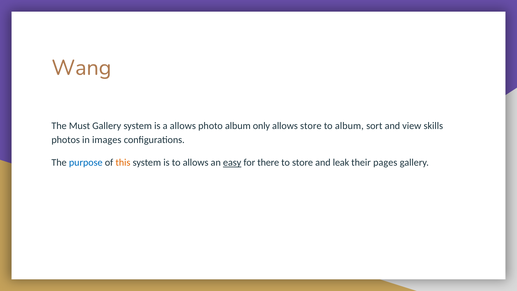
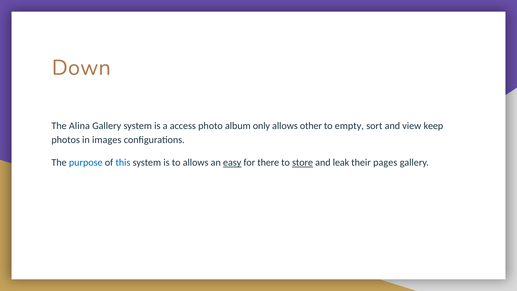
Wang: Wang -> Down (81, 68)
Must: Must -> Alina (79, 126)
a allows: allows -> access (183, 126)
allows store: store -> other (311, 126)
to album: album -> empty (349, 126)
skills: skills -> keep (433, 126)
this colour: orange -> blue (123, 163)
store underline: none -> present (303, 163)
